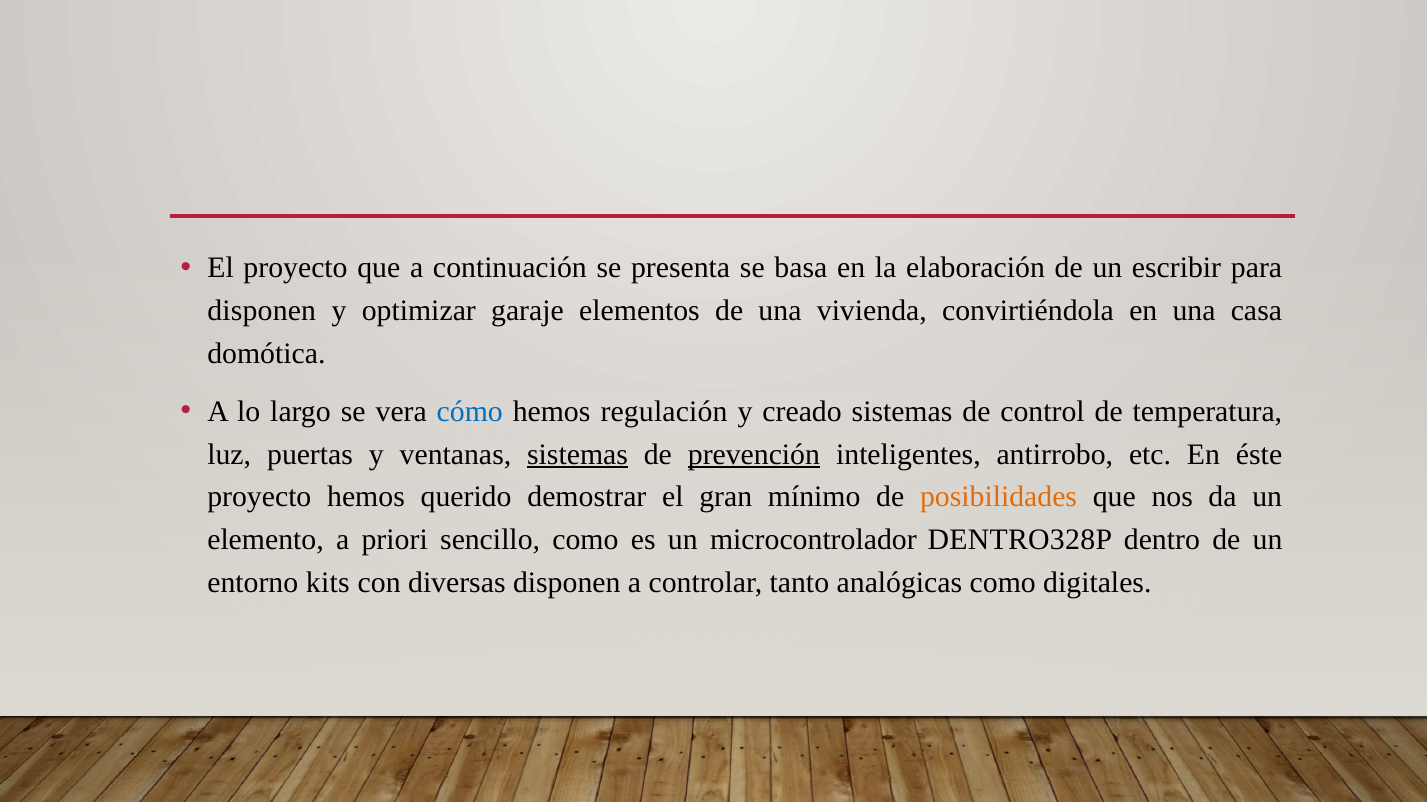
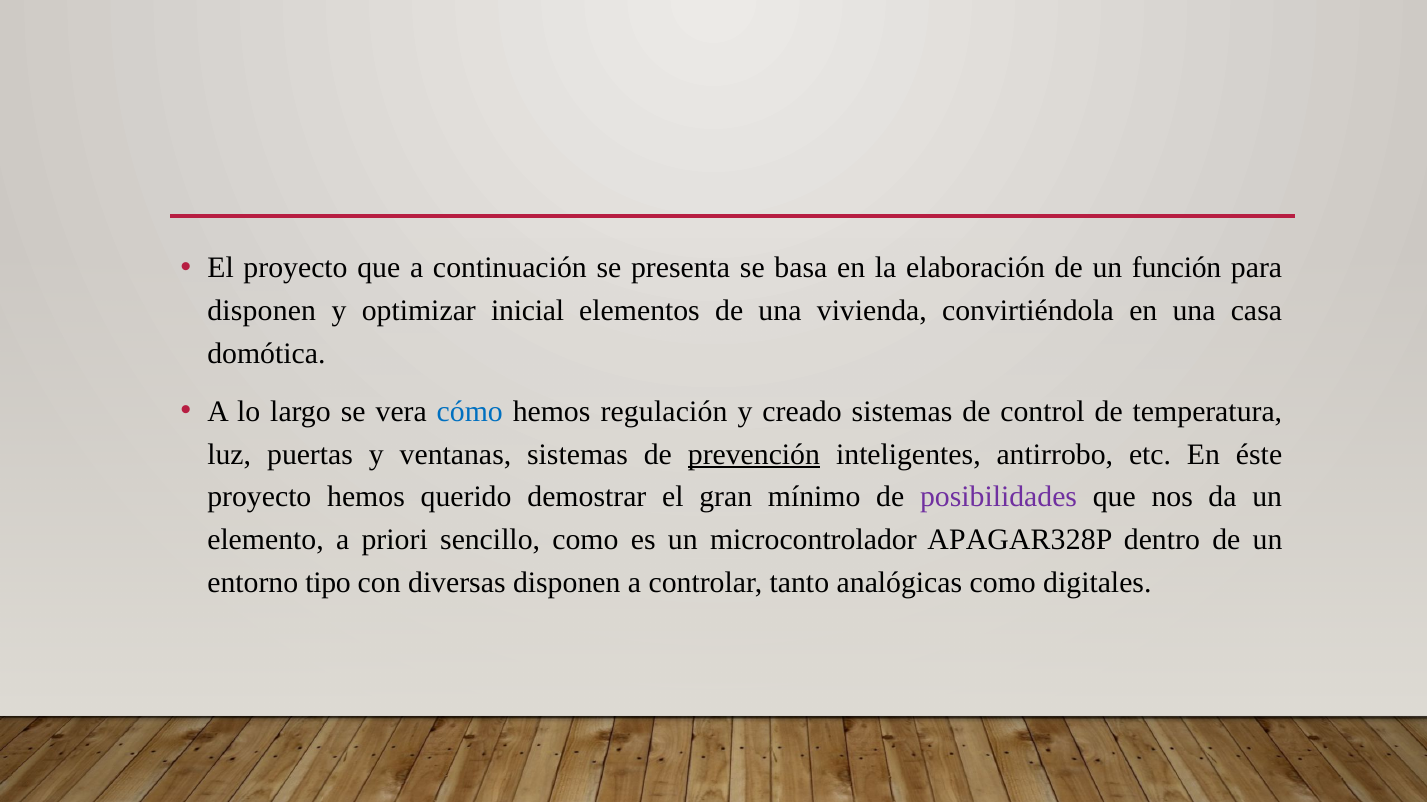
escribir: escribir -> función (1177, 268)
garaje: garaje -> inicial (528, 311)
sistemas underline: present -> none (578, 455)
posibilidades colour: orange -> purple (999, 497)
DENTRO328P: DENTRO328P -> APAGAR328P (1020, 540)
kits: kits -> tipo (328, 583)
